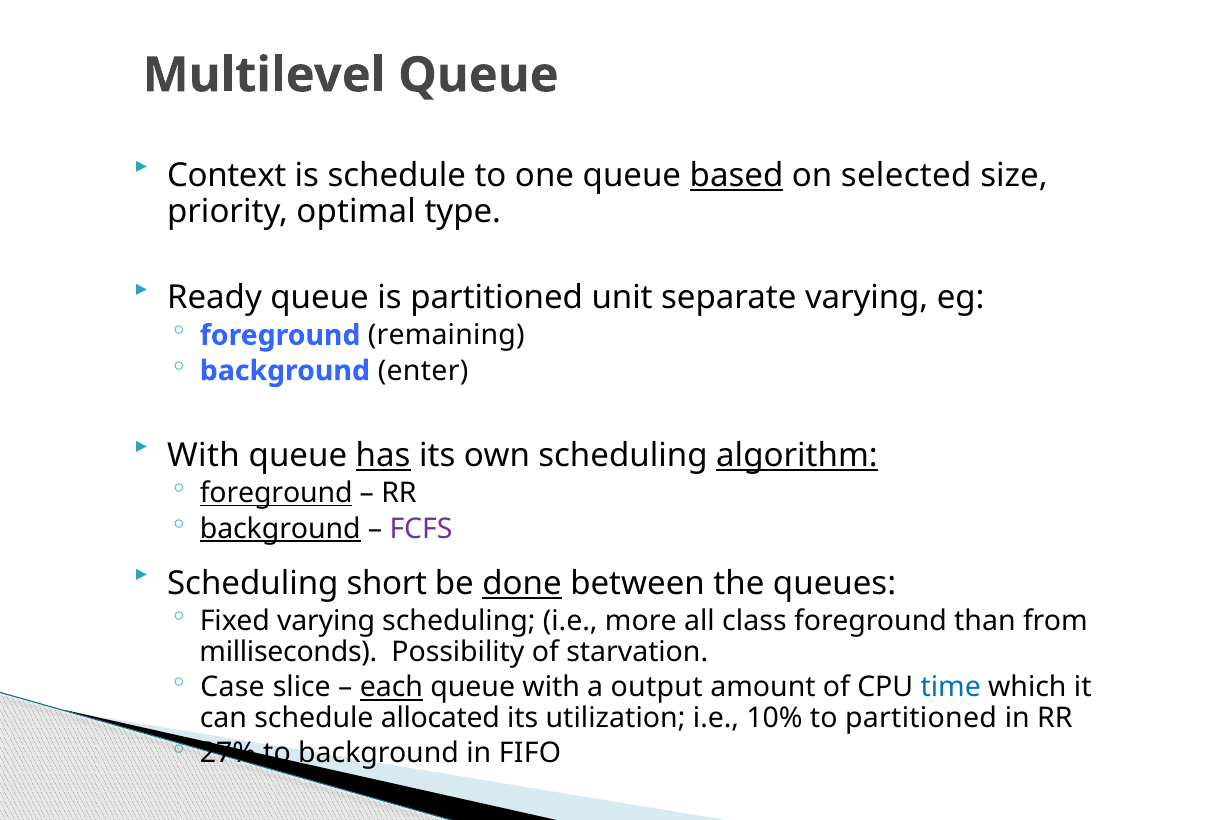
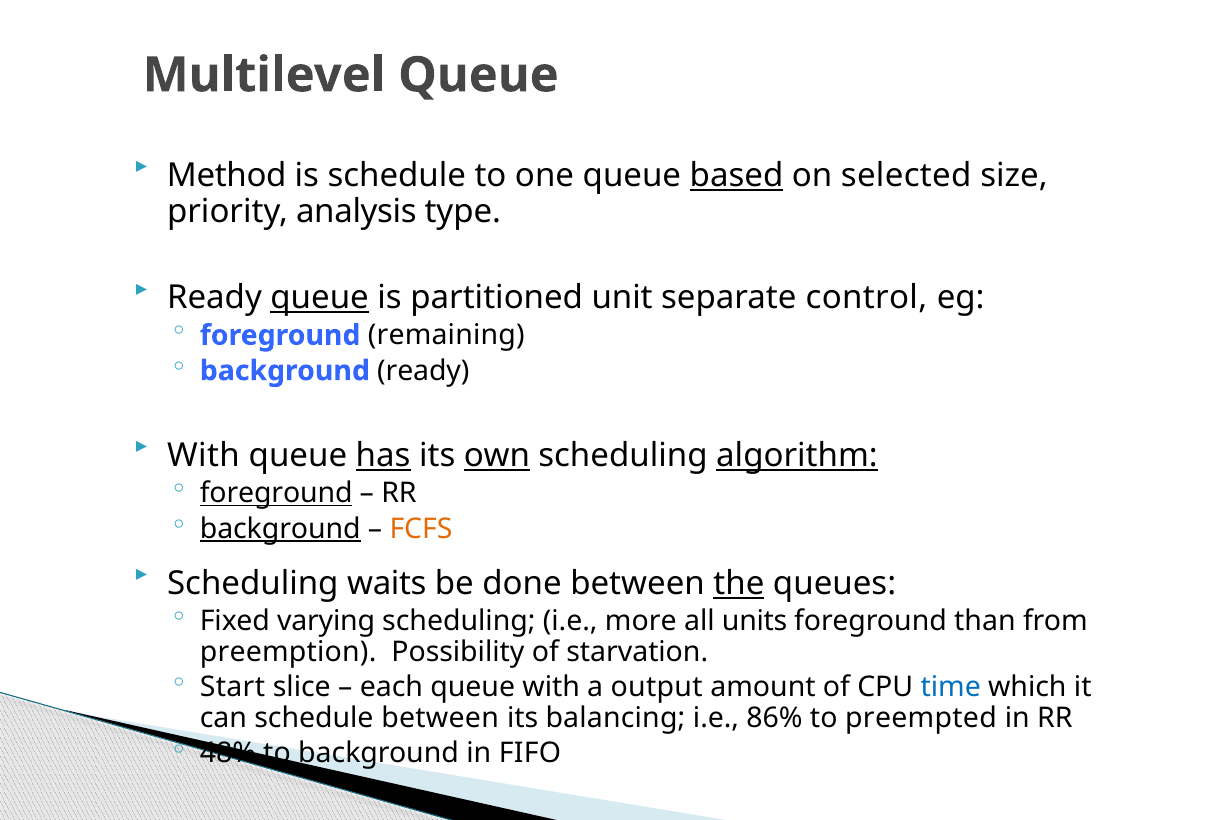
Context: Context -> Method (227, 175)
optimal: optimal -> analysis (356, 211)
queue underline: none -> present (320, 298)
separate varying: varying -> control (866, 298)
background enter: enter -> ready (423, 371)
own underline: none -> present (497, 456)
FCFS colour: purple -> orange (421, 529)
short: short -> waits (387, 584)
done underline: present -> none (522, 584)
the underline: none -> present (739, 584)
class: class -> units (755, 621)
milliseconds: milliseconds -> preemption (288, 652)
Case: Case -> Start (233, 687)
each underline: present -> none (391, 687)
schedule allocated: allocated -> between (440, 718)
utilization: utilization -> balancing (615, 718)
10%: 10% -> 86% (775, 718)
to partitioned: partitioned -> preempted (921, 718)
27%: 27% -> 48% (228, 754)
